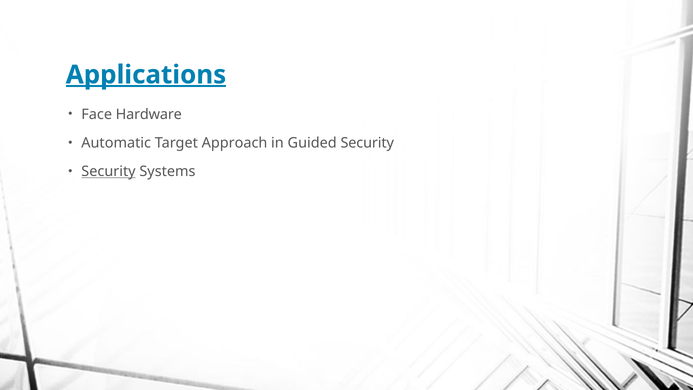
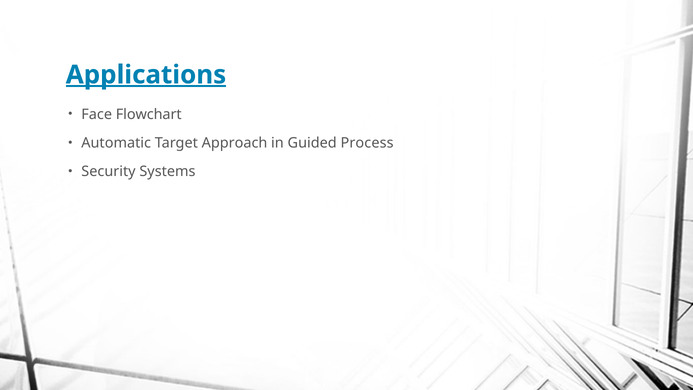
Hardware: Hardware -> Flowchart (149, 114)
Guided Security: Security -> Process (367, 143)
Security underline: present -> none (108, 171)
